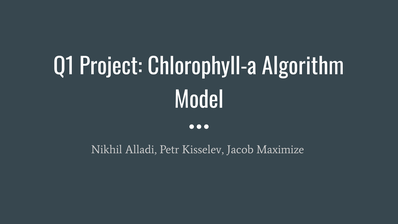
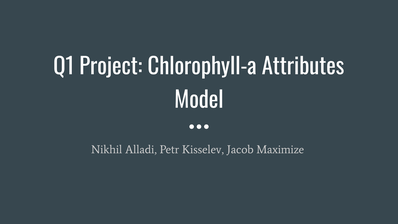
Algorithm: Algorithm -> Attributes (303, 67)
